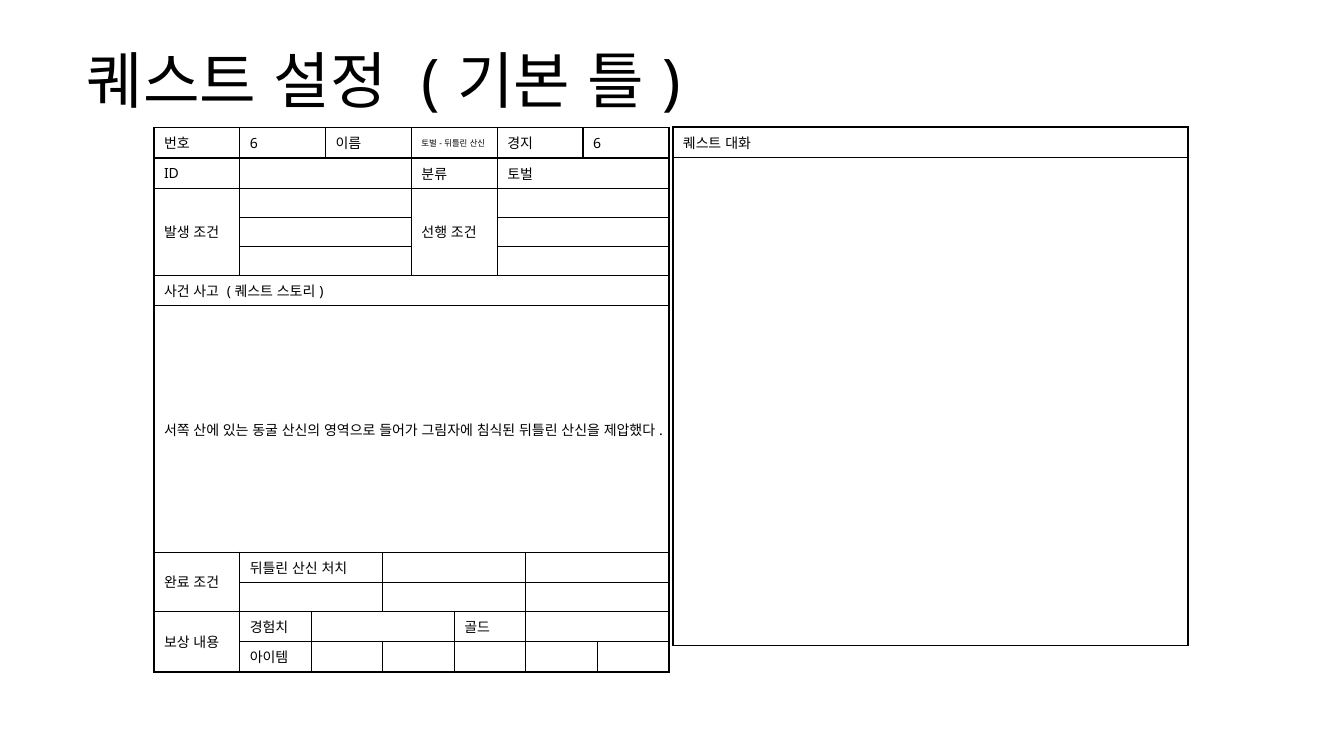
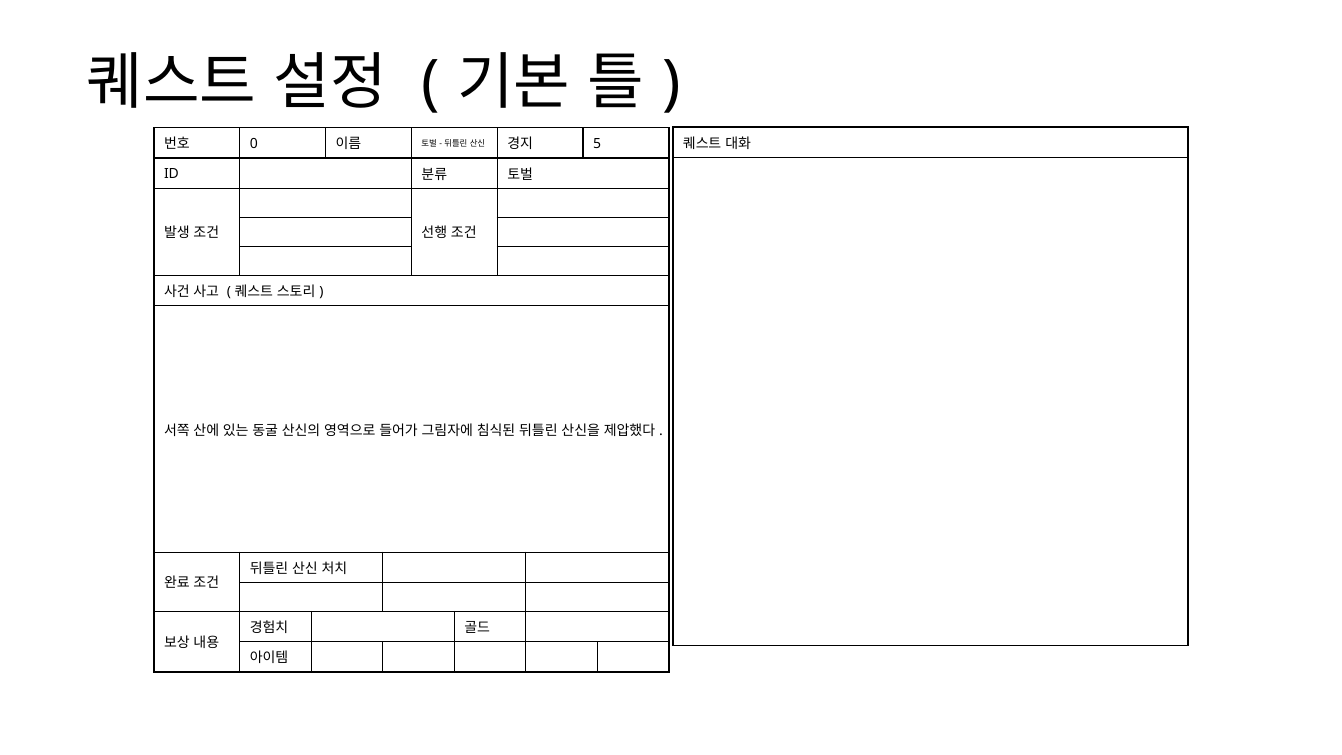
6: 6 -> 0 (254, 144)
6: 6 -> 5 (597, 144)
